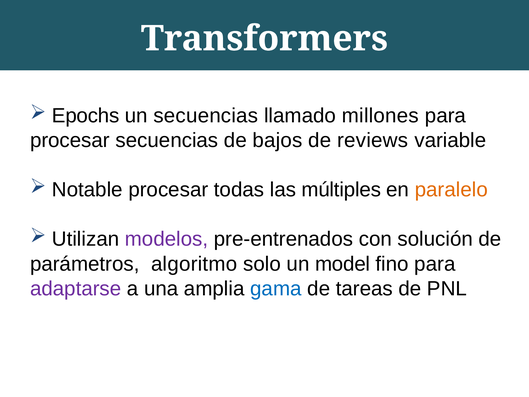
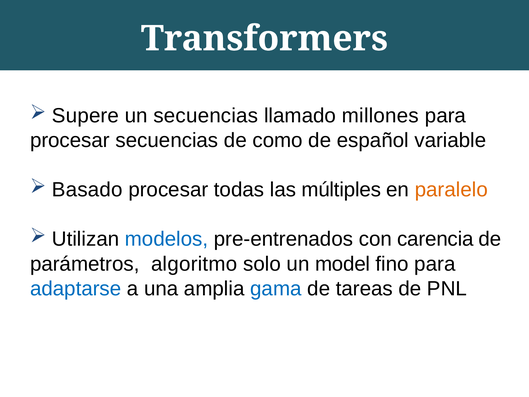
Epochs: Epochs -> Supere (86, 116)
bajos: bajos -> como (278, 140)
reviews: reviews -> español (373, 140)
Notable: Notable -> Basado (87, 190)
modelos colour: purple -> blue (167, 239)
solución: solución -> carencia (435, 239)
adaptarse colour: purple -> blue (76, 288)
